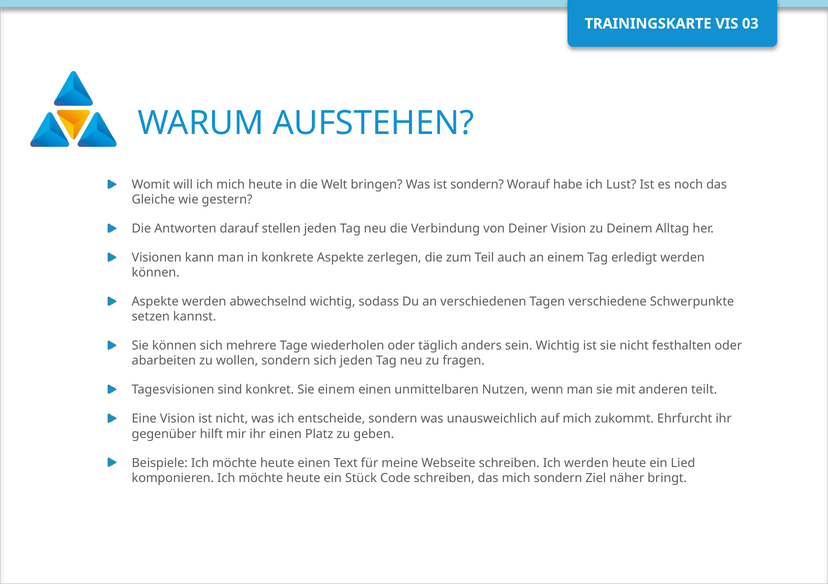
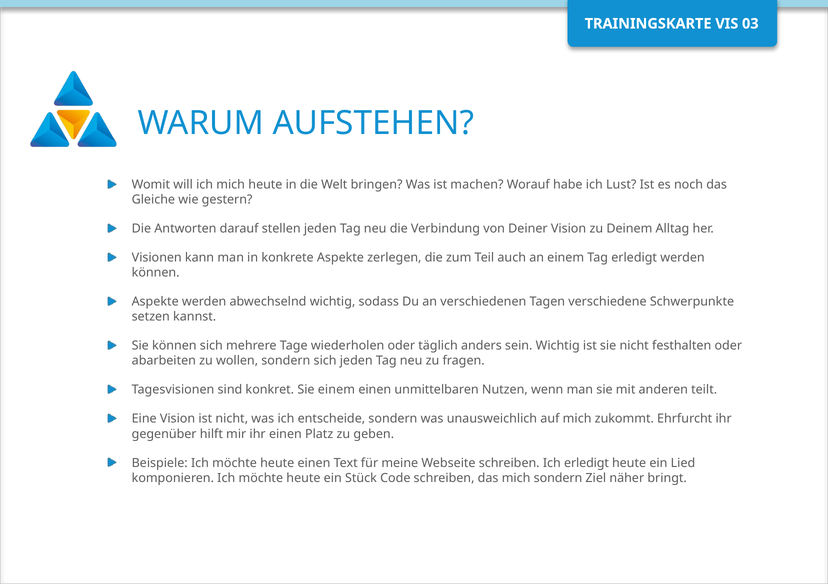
ist sondern: sondern -> machen (477, 185)
Ich werden: werden -> erledigt (587, 463)
